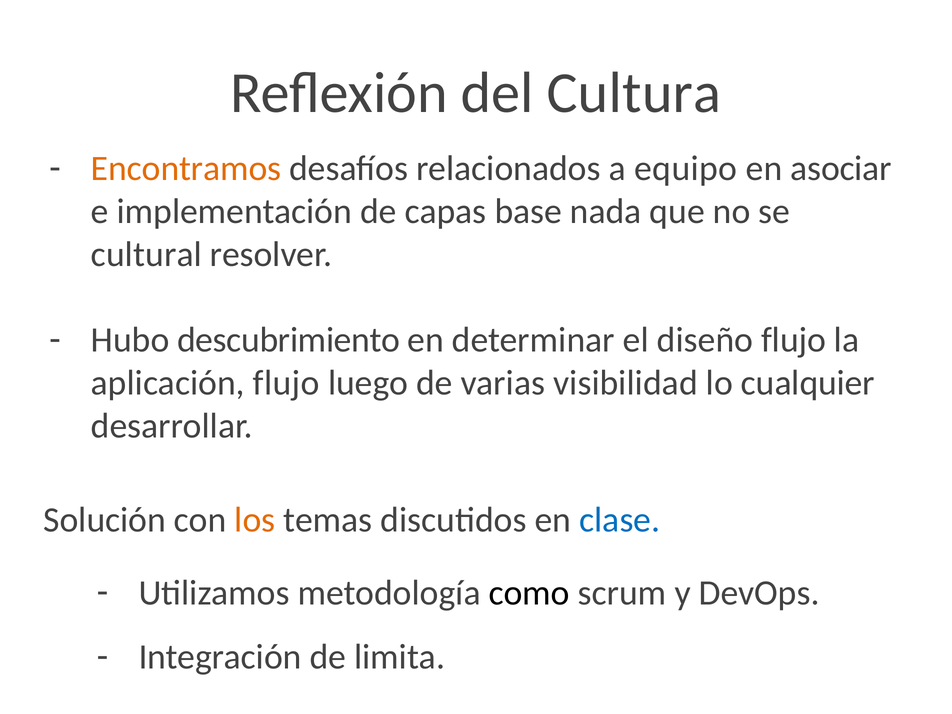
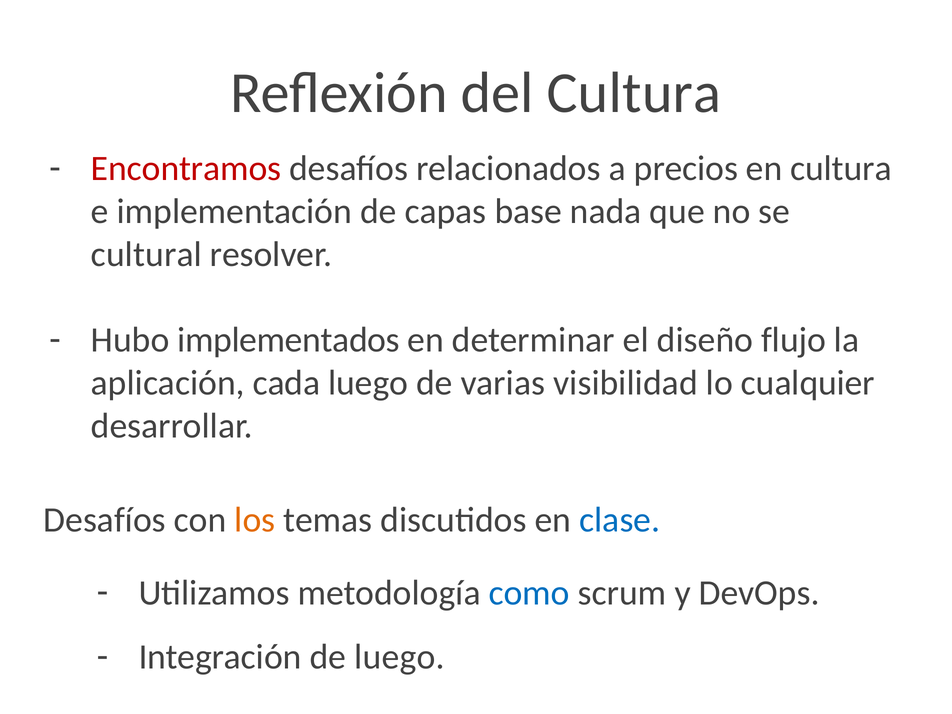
Encontramos colour: orange -> red (186, 169)
equipo: equipo -> precios (686, 169)
en asociar: asociar -> cultura (841, 169)
descubrimiento: descubrimiento -> implementados (289, 340)
aplicación flujo: flujo -> cada (286, 383)
Solución: Solución -> Desafíos (105, 520)
como colour: black -> blue (529, 593)
de limita: limita -> luego (399, 657)
